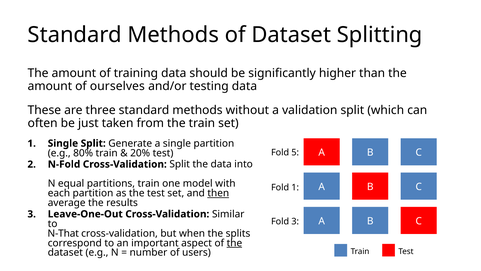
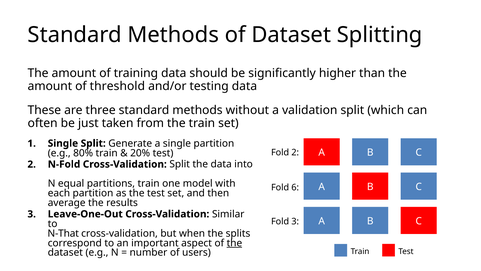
ourselves: ourselves -> threshold (117, 86)
Fold 5: 5 -> 2 (295, 152)
Fold 1: 1 -> 6 (295, 187)
then underline: present -> none (218, 193)
